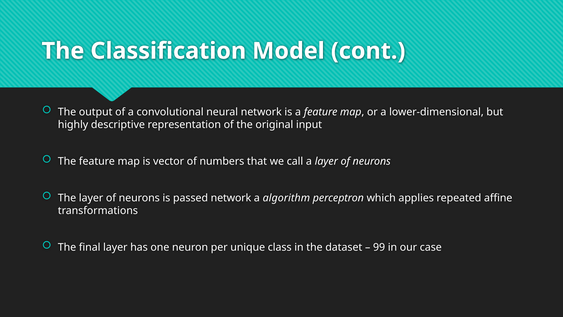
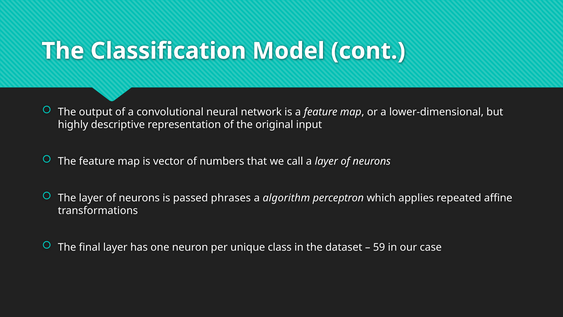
passed network: network -> phrases (231, 198)
99: 99 -> 59 (379, 247)
